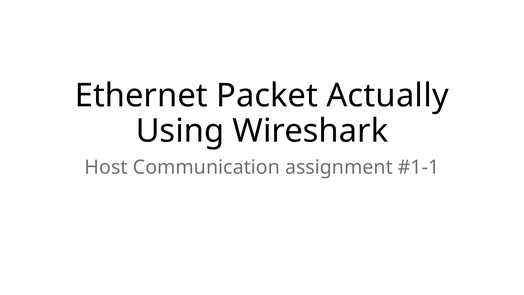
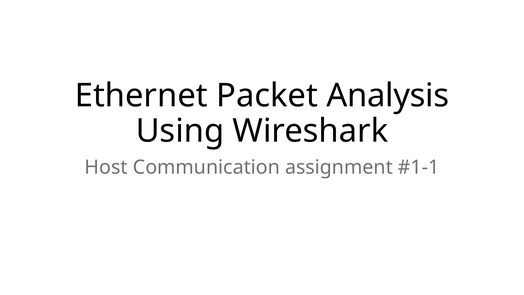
Actually: Actually -> Analysis (388, 96)
